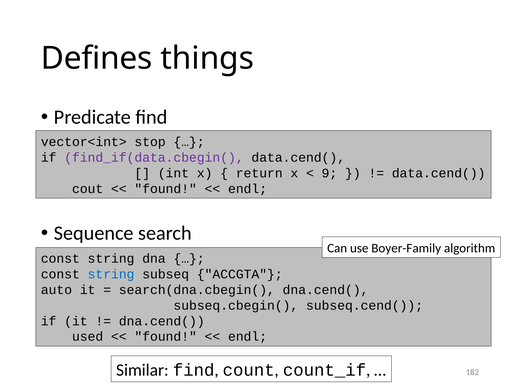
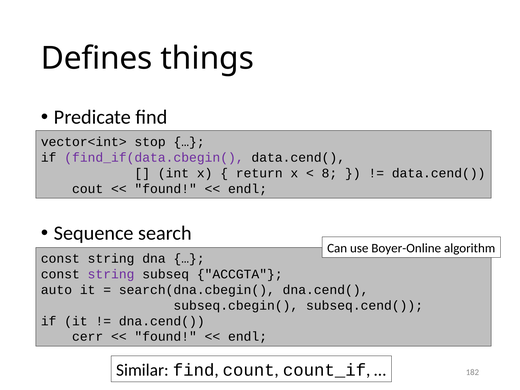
9: 9 -> 8 (329, 173)
Boyer-Family: Boyer-Family -> Boyer-Online (406, 248)
string colour: blue -> purple (111, 274)
used: used -> cerr (88, 337)
